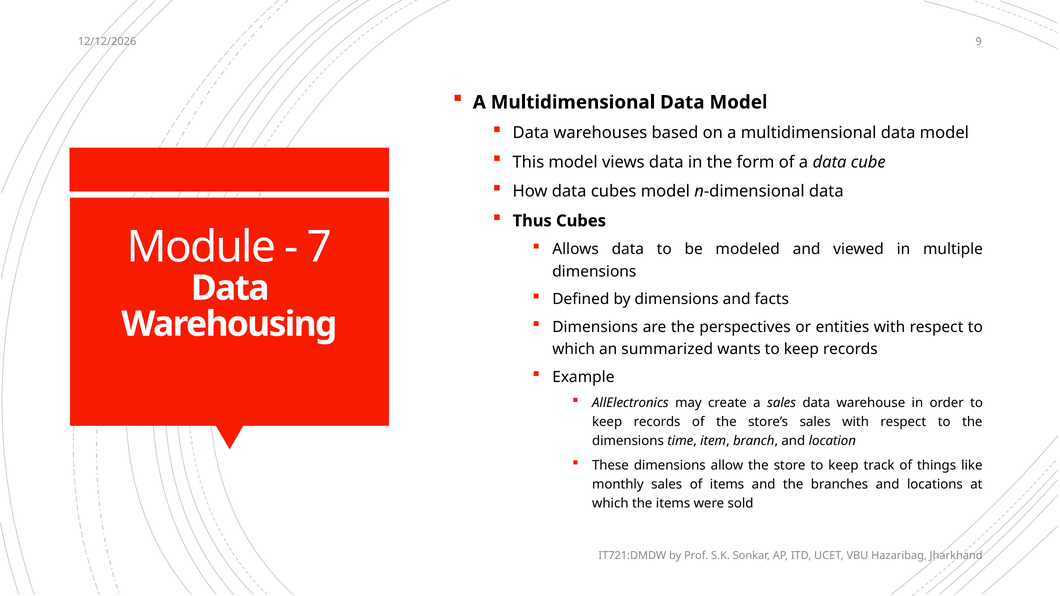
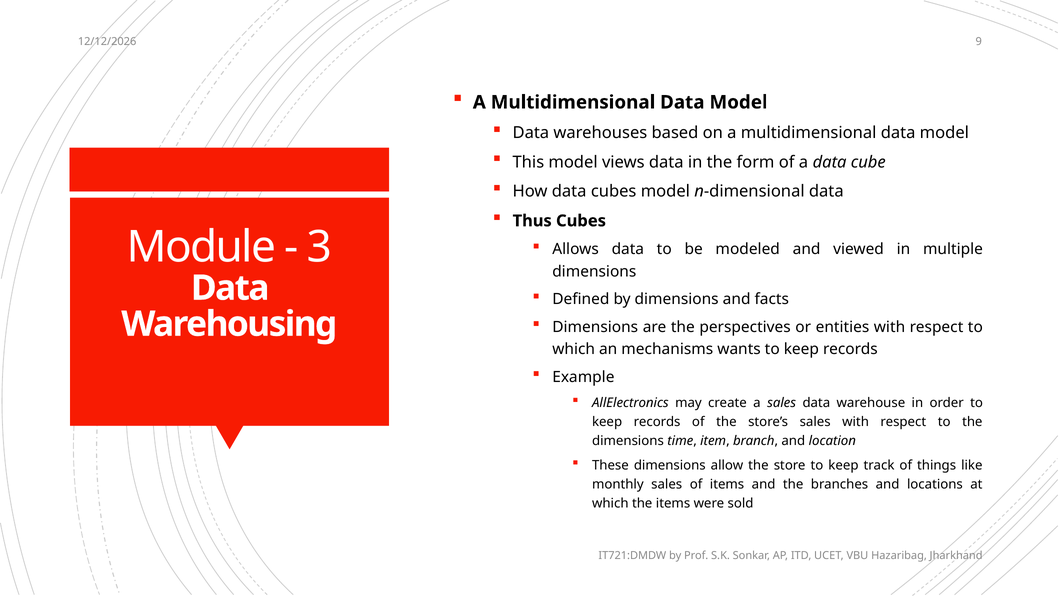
7: 7 -> 3 (319, 247)
summarized: summarized -> mechanisms (667, 349)
